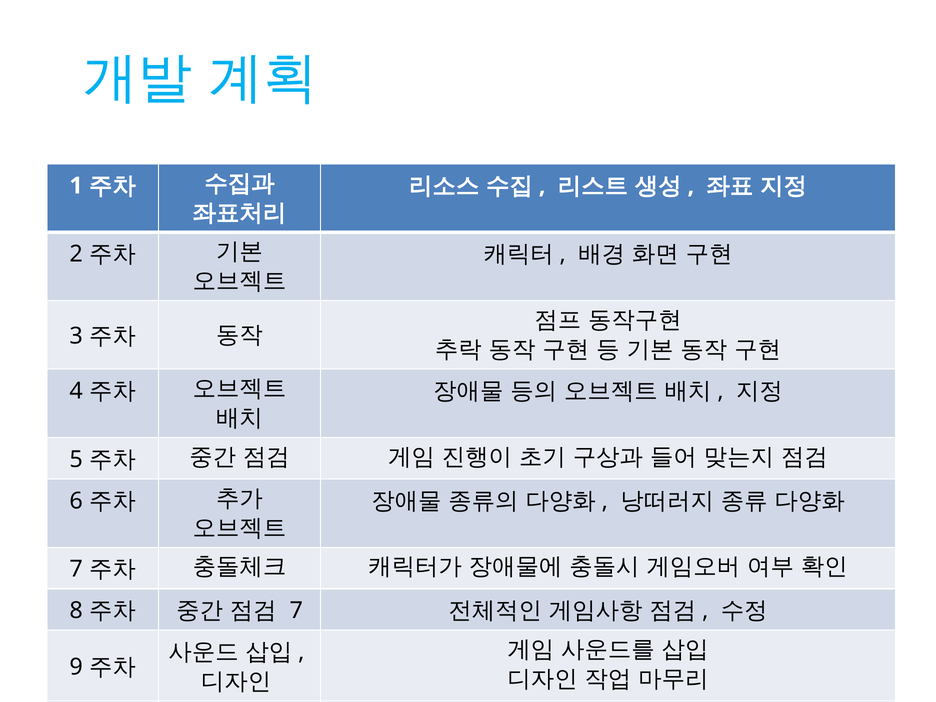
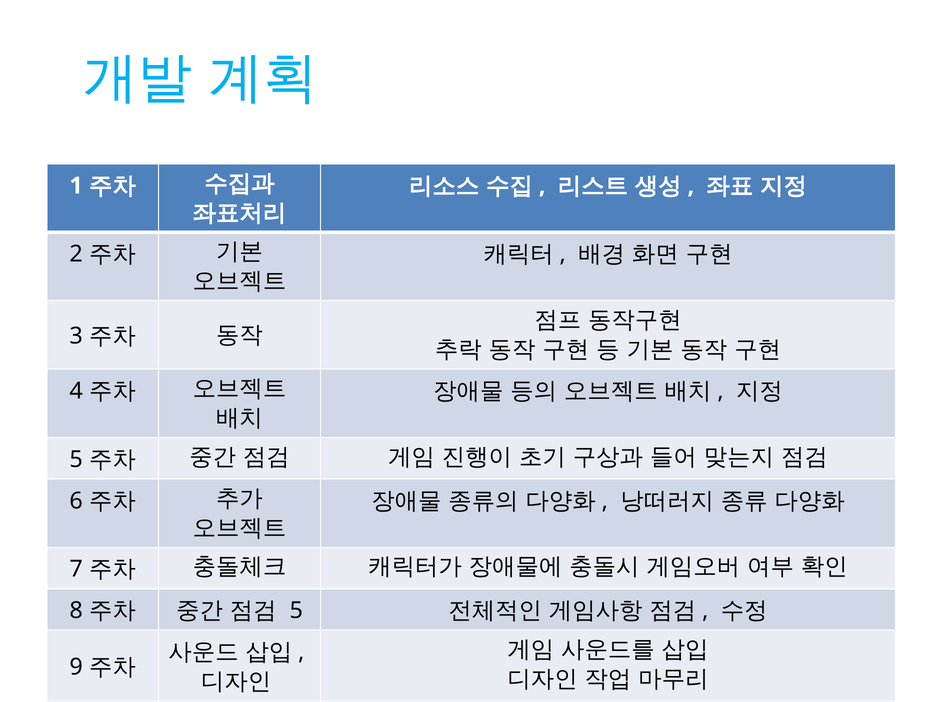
7: 7 -> 5 (296, 611)
